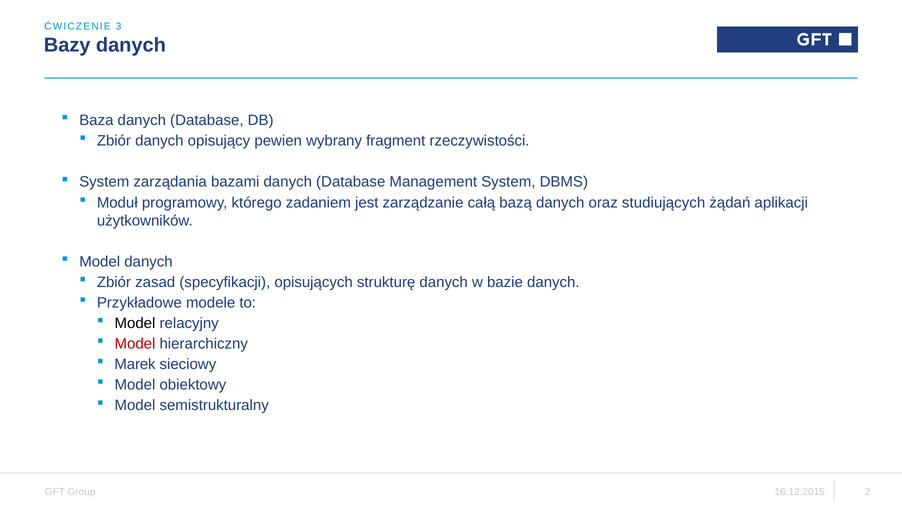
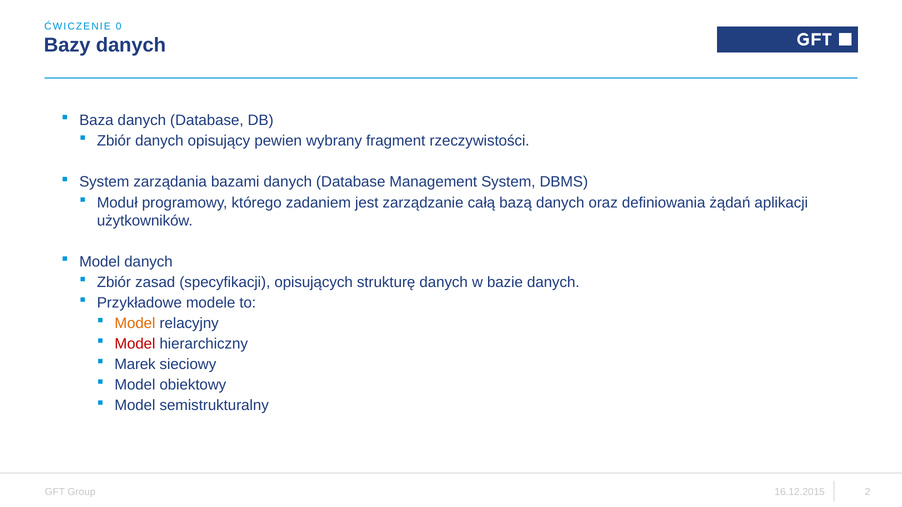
3: 3 -> 0 (119, 26)
studiujących: studiujących -> definiowania (664, 203)
Model colour: black -> orange (135, 324)
